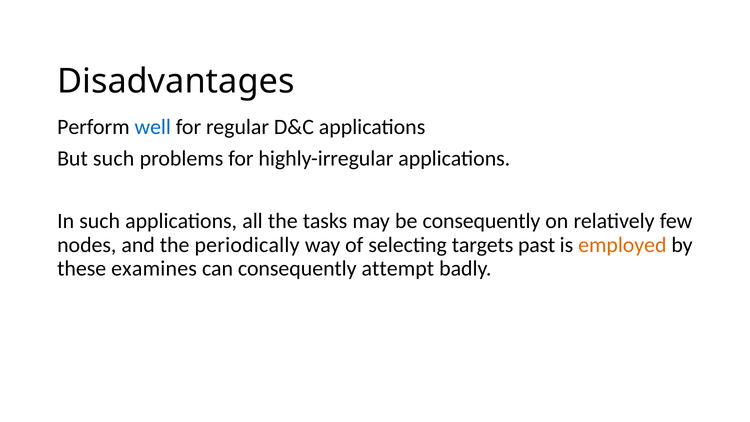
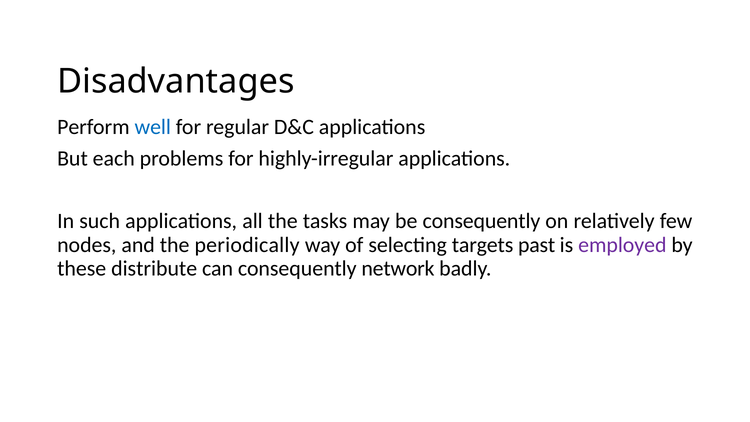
But such: such -> each (114, 158)
employed colour: orange -> purple (622, 245)
examines: examines -> distribute (154, 268)
attempt: attempt -> network (398, 268)
